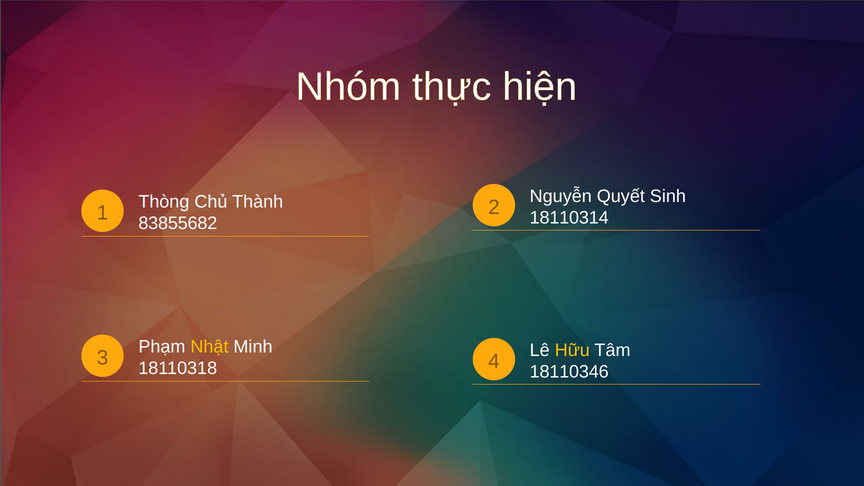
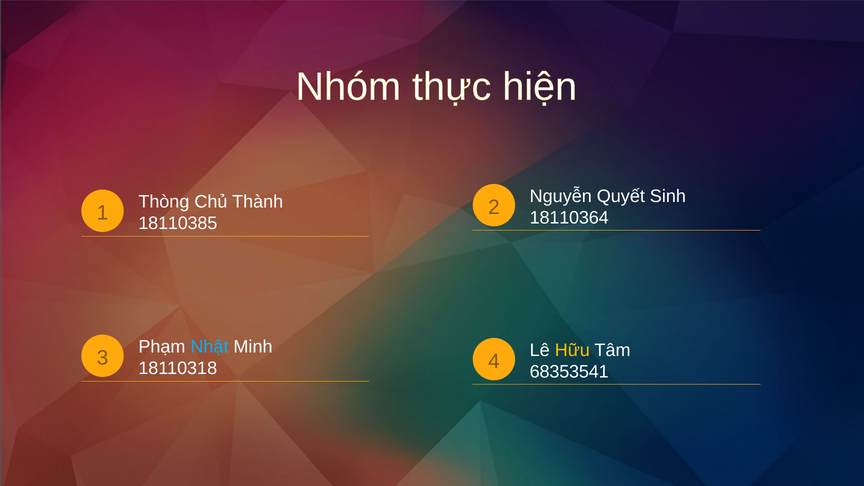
18110314: 18110314 -> 18110364 (569, 218)
83855682: 83855682 -> 18110385 (178, 223)
Nhật colour: yellow -> light blue (209, 347)
18110346: 18110346 -> 68353541 (569, 372)
